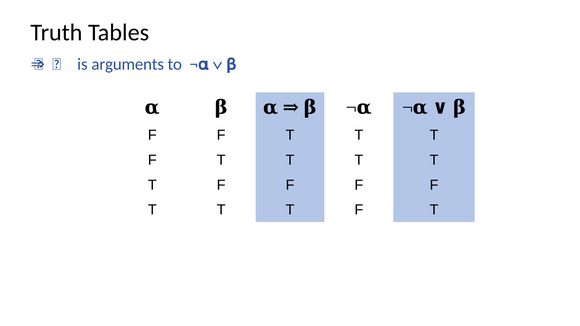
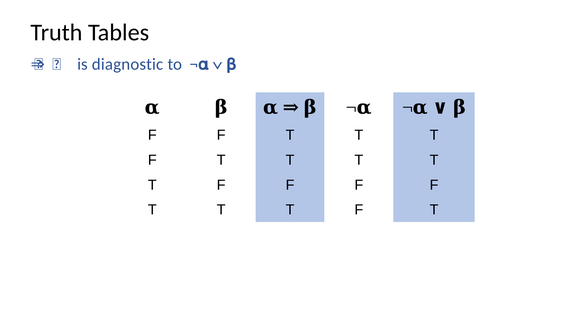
arguments: arguments -> diagnostic (128, 64)
